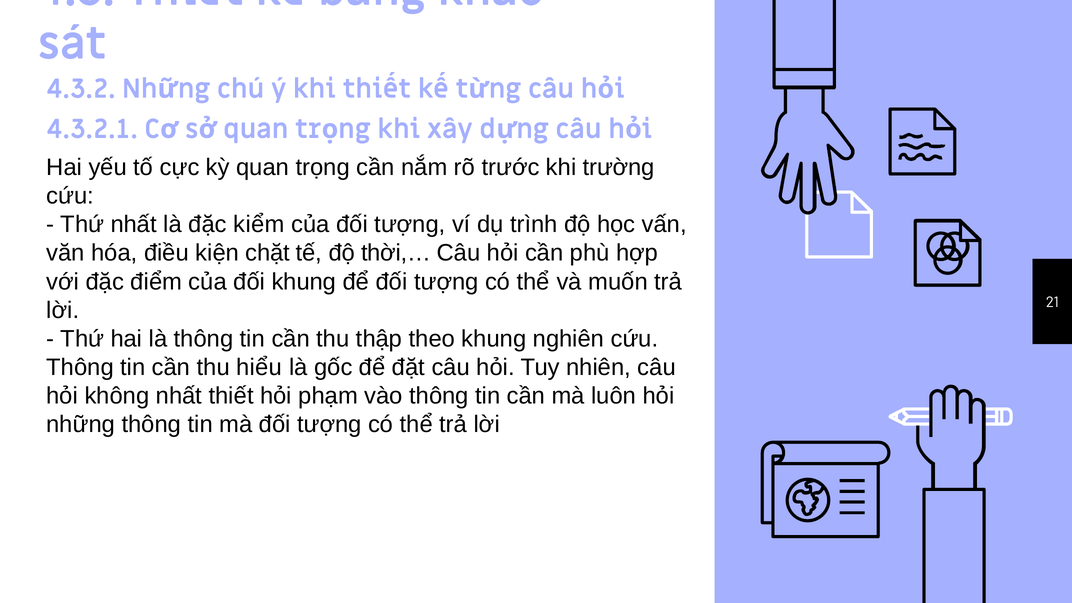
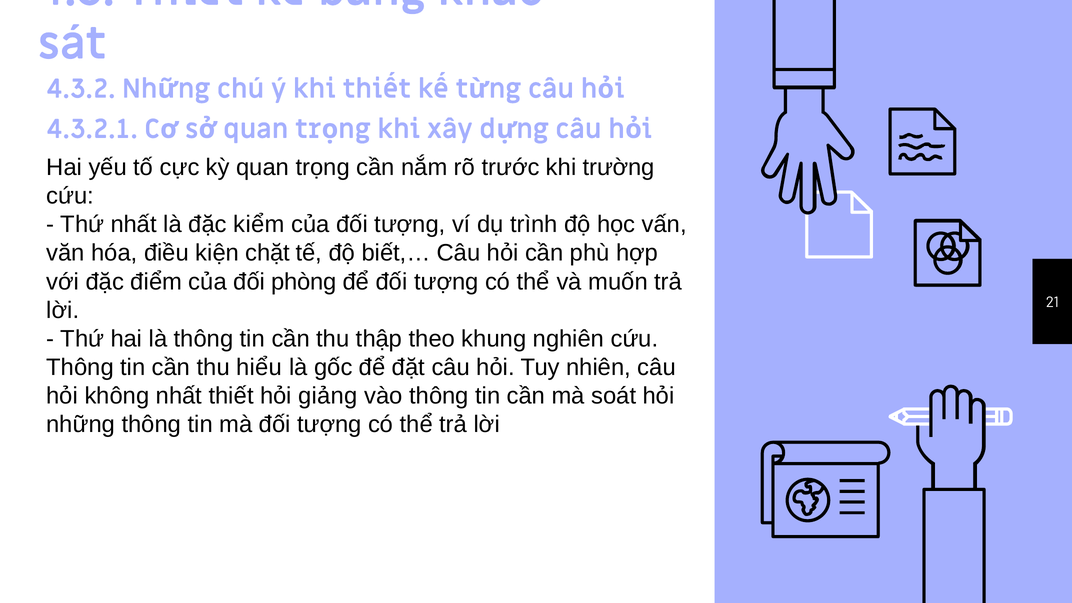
thời,…: thời,… -> biết,… (396, 253)
đối khung: khung -> phòng (304, 282)
phạm: phạm -> giảng (328, 396)
luôn: luôn -> soát (614, 396)
